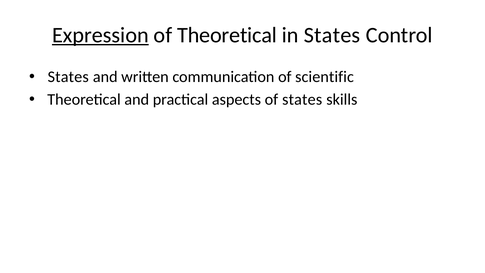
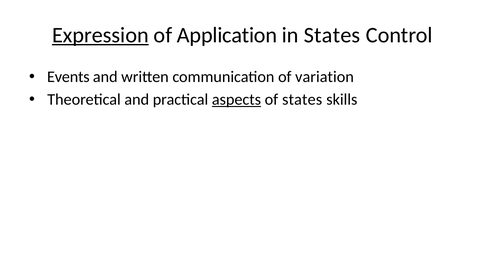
of Theoretical: Theoretical -> Application (227, 35)
States: States -> Events (68, 77)
scientific: scientific -> variation (325, 77)
aspects underline: none -> present (236, 100)
